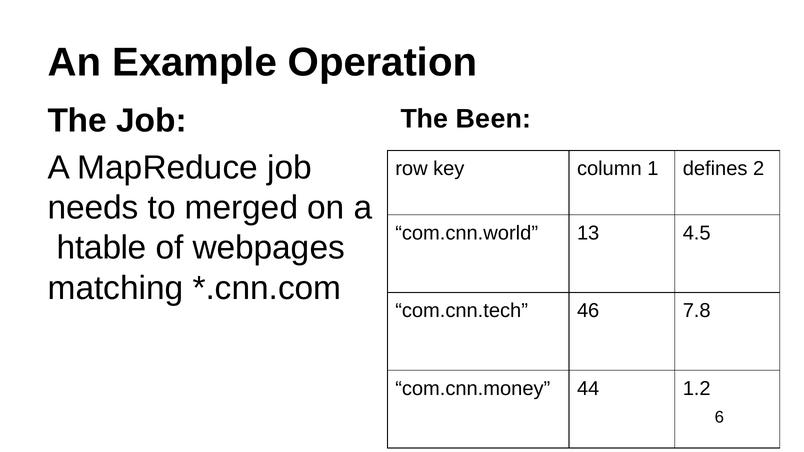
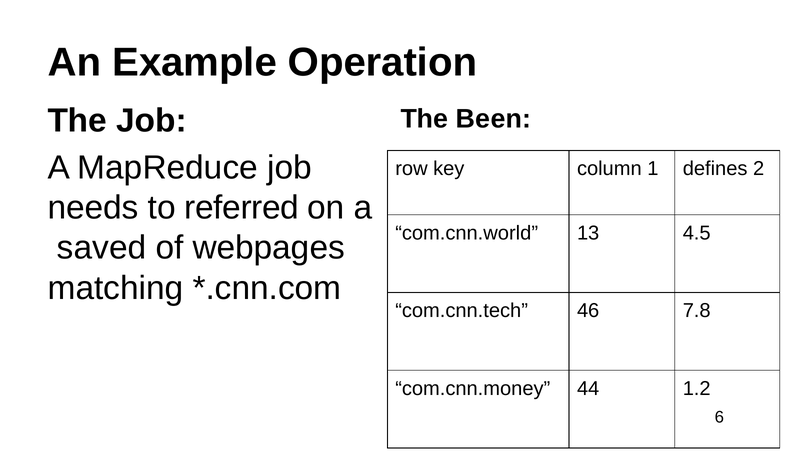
merged: merged -> referred (242, 208)
htable: htable -> saved (102, 248)
